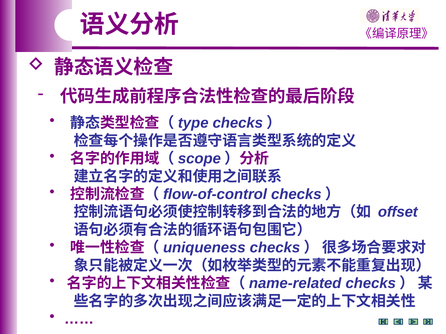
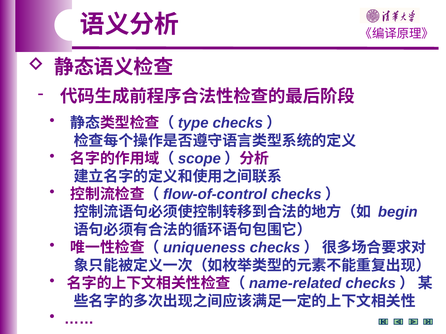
offset: offset -> begin (398, 212)
